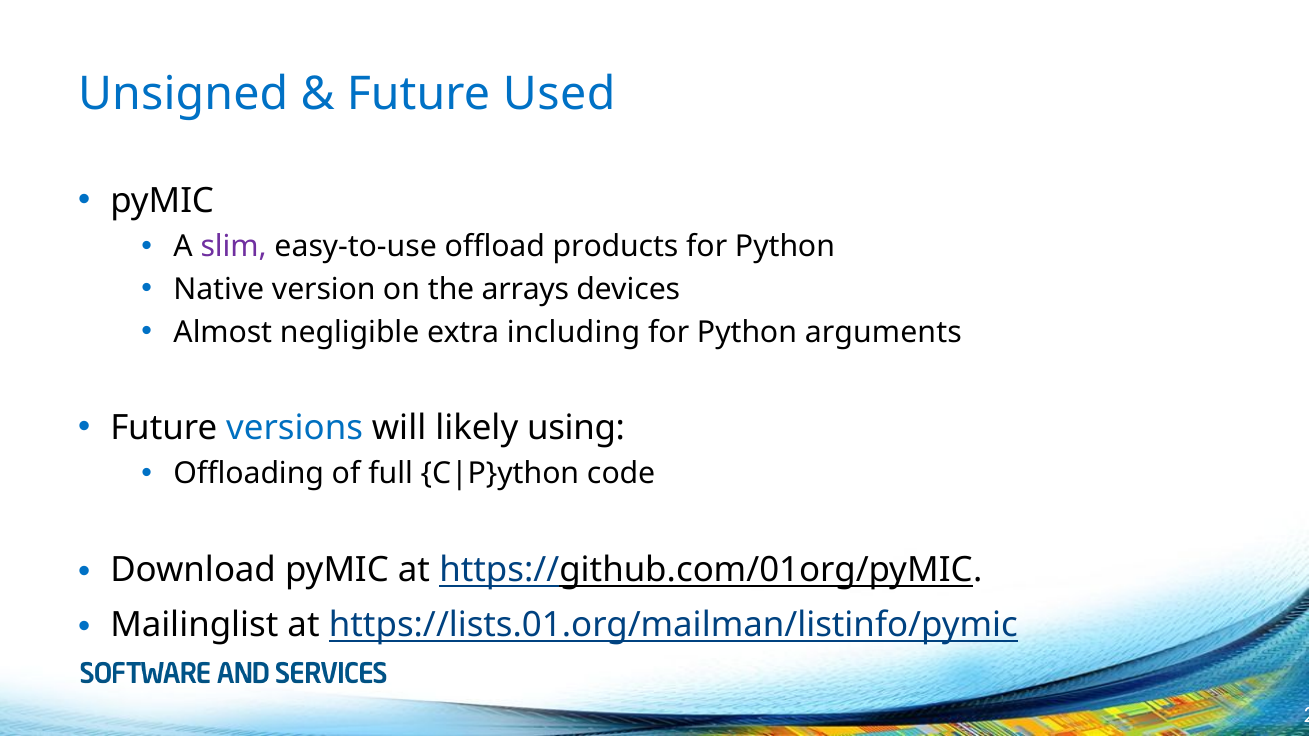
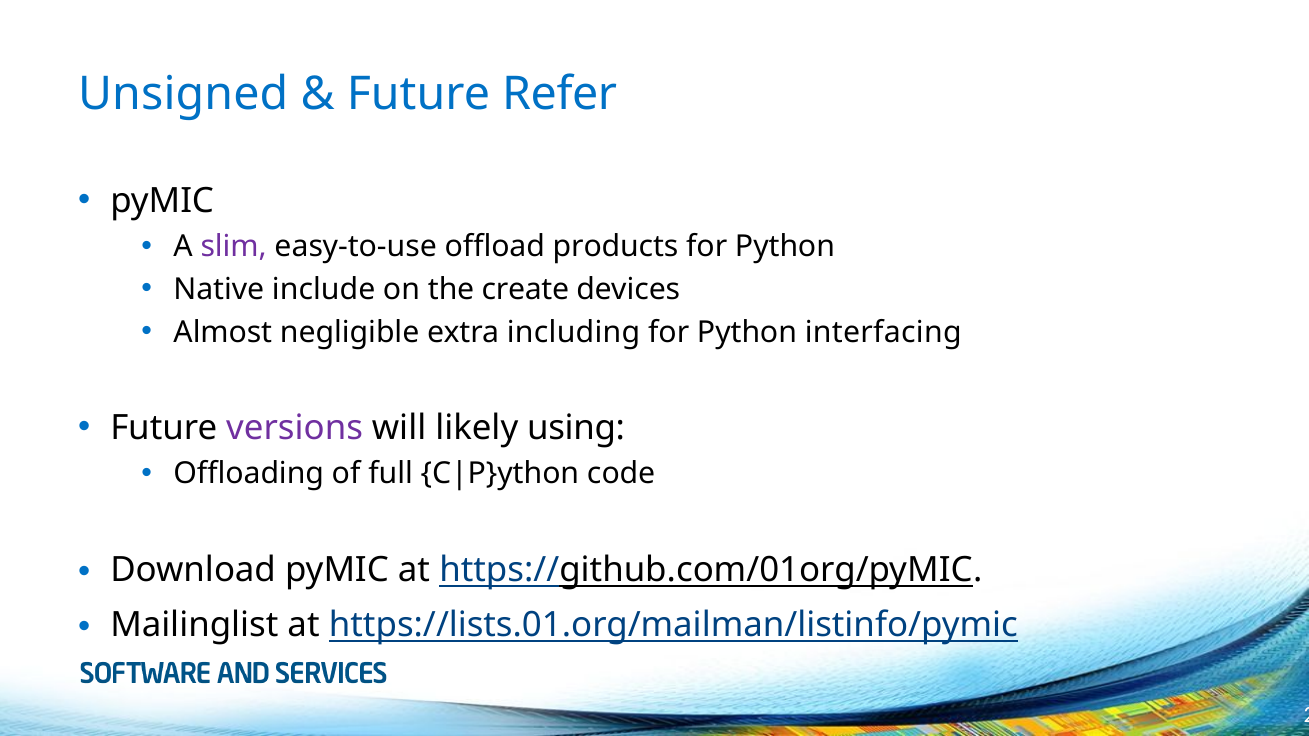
Used: Used -> Refer (560, 94)
version: version -> include (324, 290)
arrays: arrays -> create (525, 290)
arguments: arguments -> interfacing (883, 332)
versions colour: blue -> purple (295, 429)
